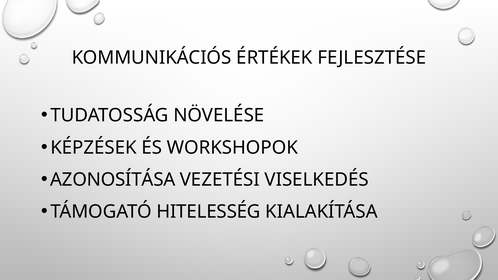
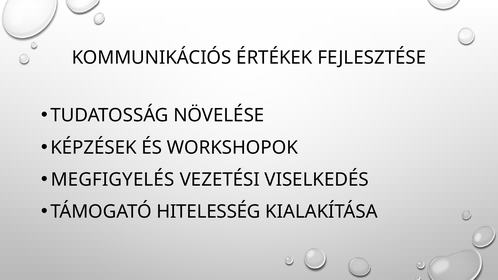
AZONOSÍTÁSA: AZONOSÍTÁSA -> MEGFIGYELÉS (113, 180)
